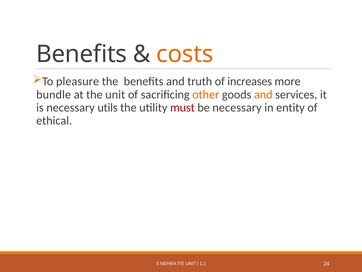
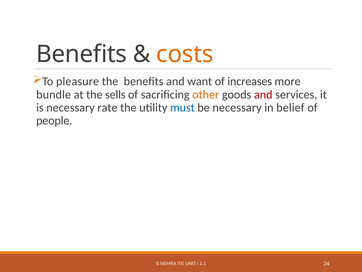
truth: truth -> want (200, 81)
the unit: unit -> sells (115, 94)
and colour: orange -> red (263, 94)
utils: utils -> rate (107, 107)
must colour: red -> blue (182, 107)
entity: entity -> belief (290, 107)
ethical: ethical -> people (54, 120)
